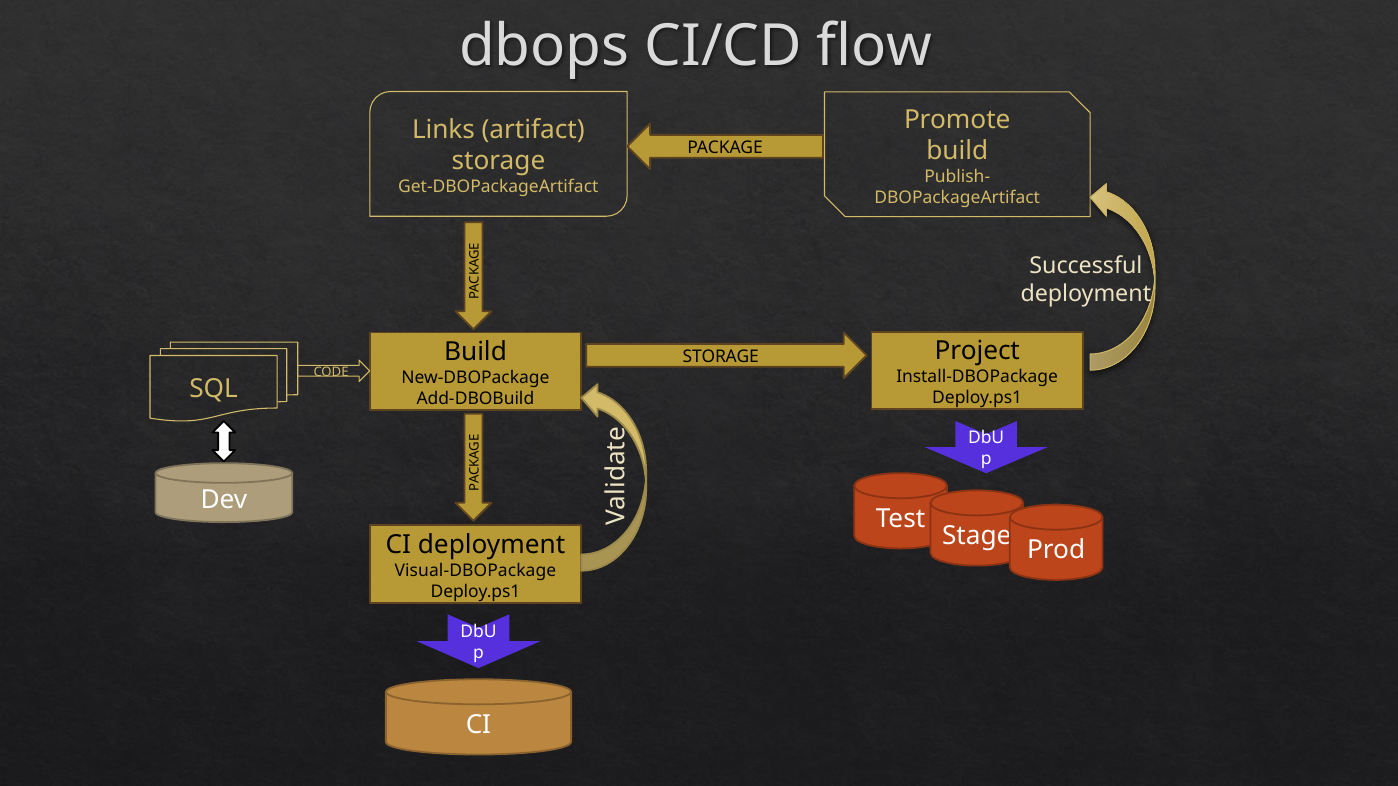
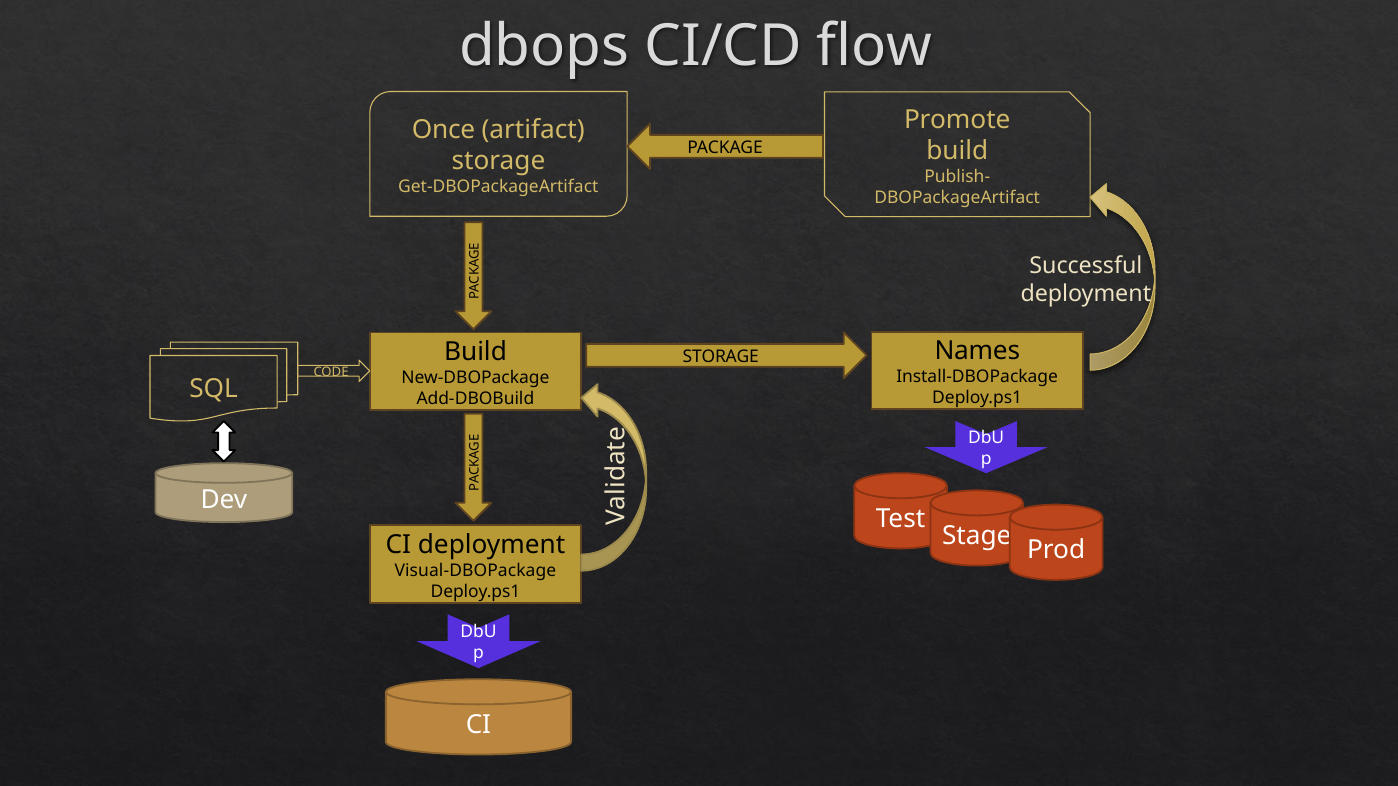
Links: Links -> Once (444, 130)
Project: Project -> Names (977, 351)
